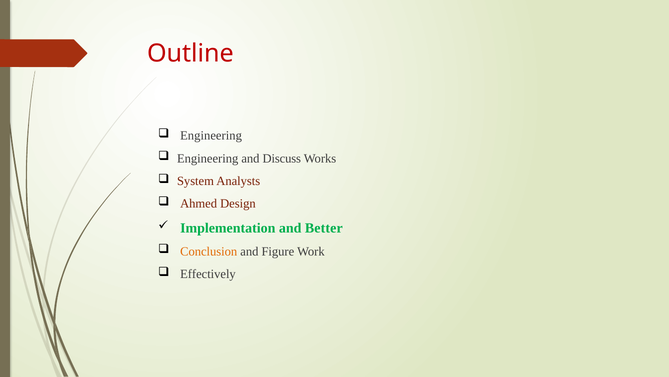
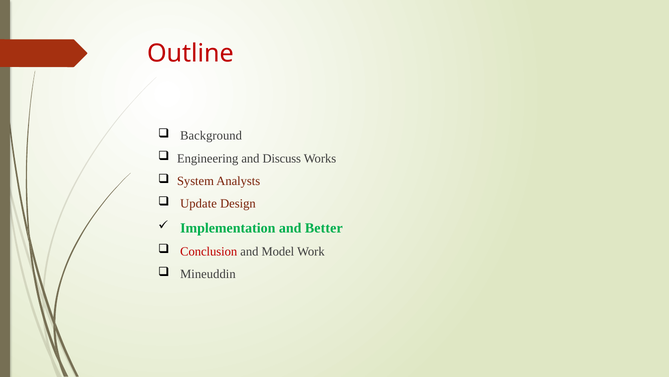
Engineering: Engineering -> Background (211, 136)
Ahmed: Ahmed -> Update (199, 203)
Conclusion colour: orange -> red (209, 251)
Figure: Figure -> Model (278, 251)
Effectively: Effectively -> Mineuddin (208, 273)
